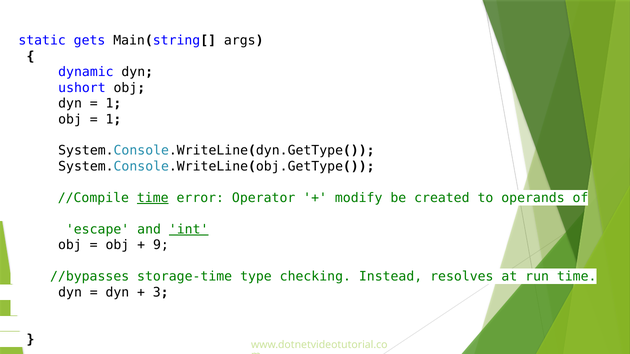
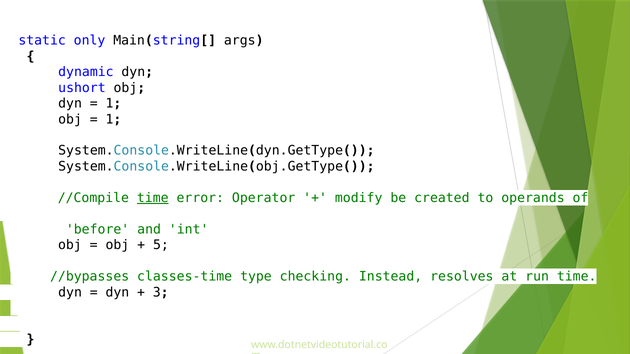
gets: gets -> only (90, 41)
escape: escape -> before (98, 230)
int underline: present -> none (189, 230)
9: 9 -> 5 (161, 245)
storage-time: storage-time -> classes-time (185, 277)
